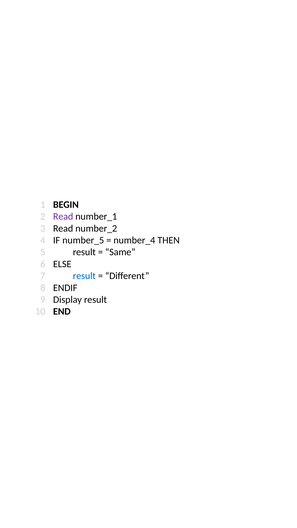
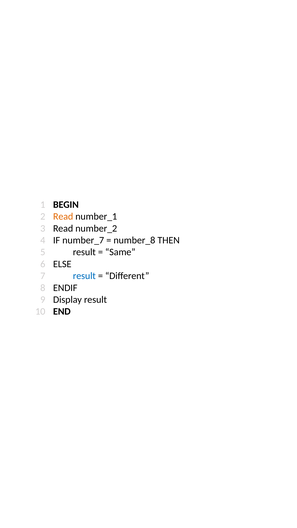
Read colour: purple -> orange (63, 216)
number_5: number_5 -> number_7 (83, 240)
number_4: number_4 -> number_8 (134, 240)
